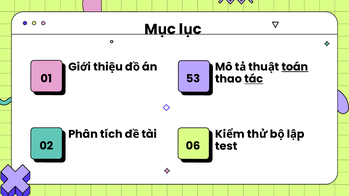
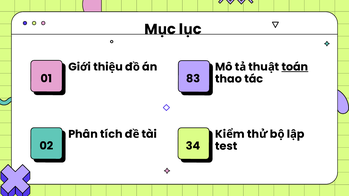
53: 53 -> 83 (193, 79)
tác underline: present -> none (254, 79)
06: 06 -> 34 (193, 146)
